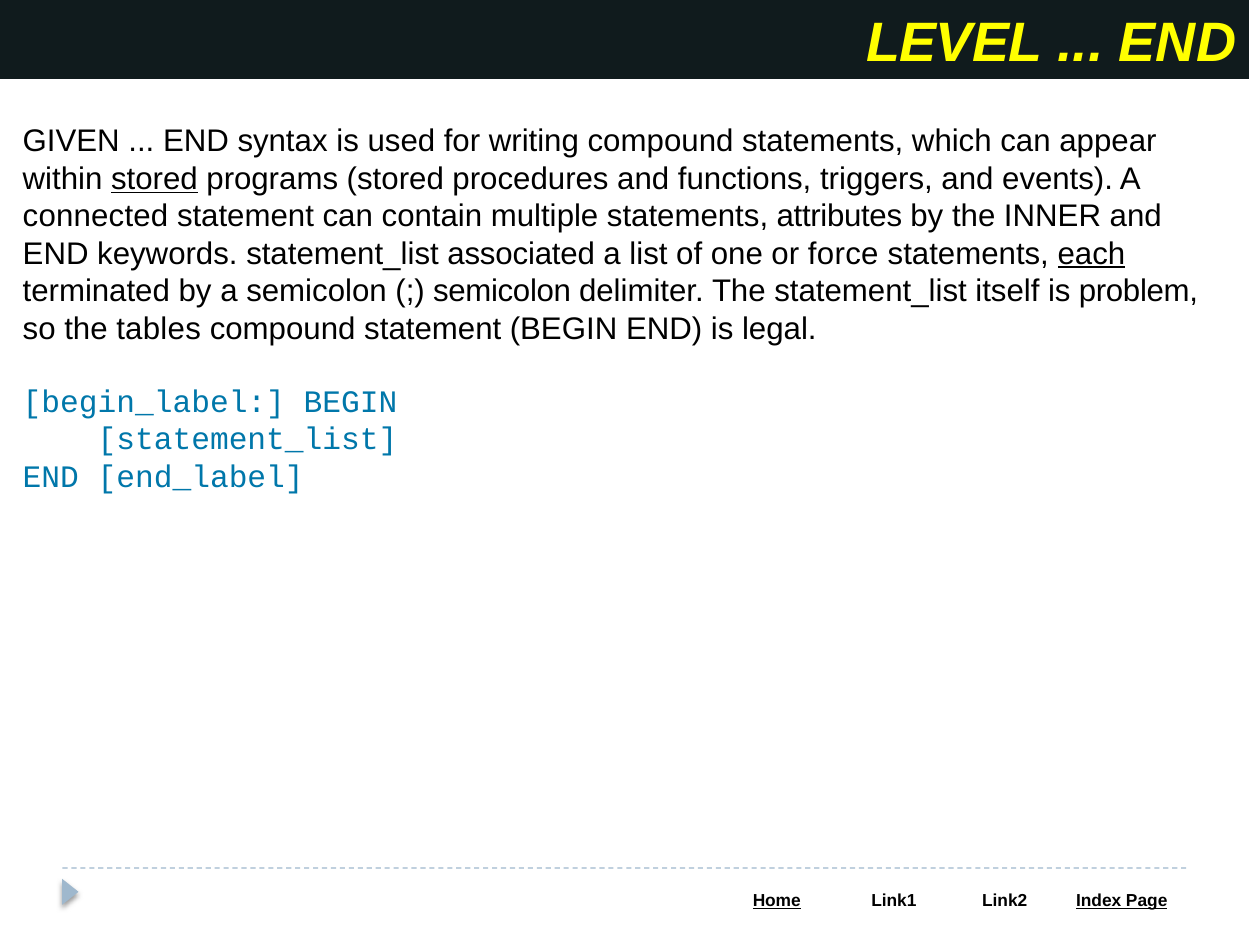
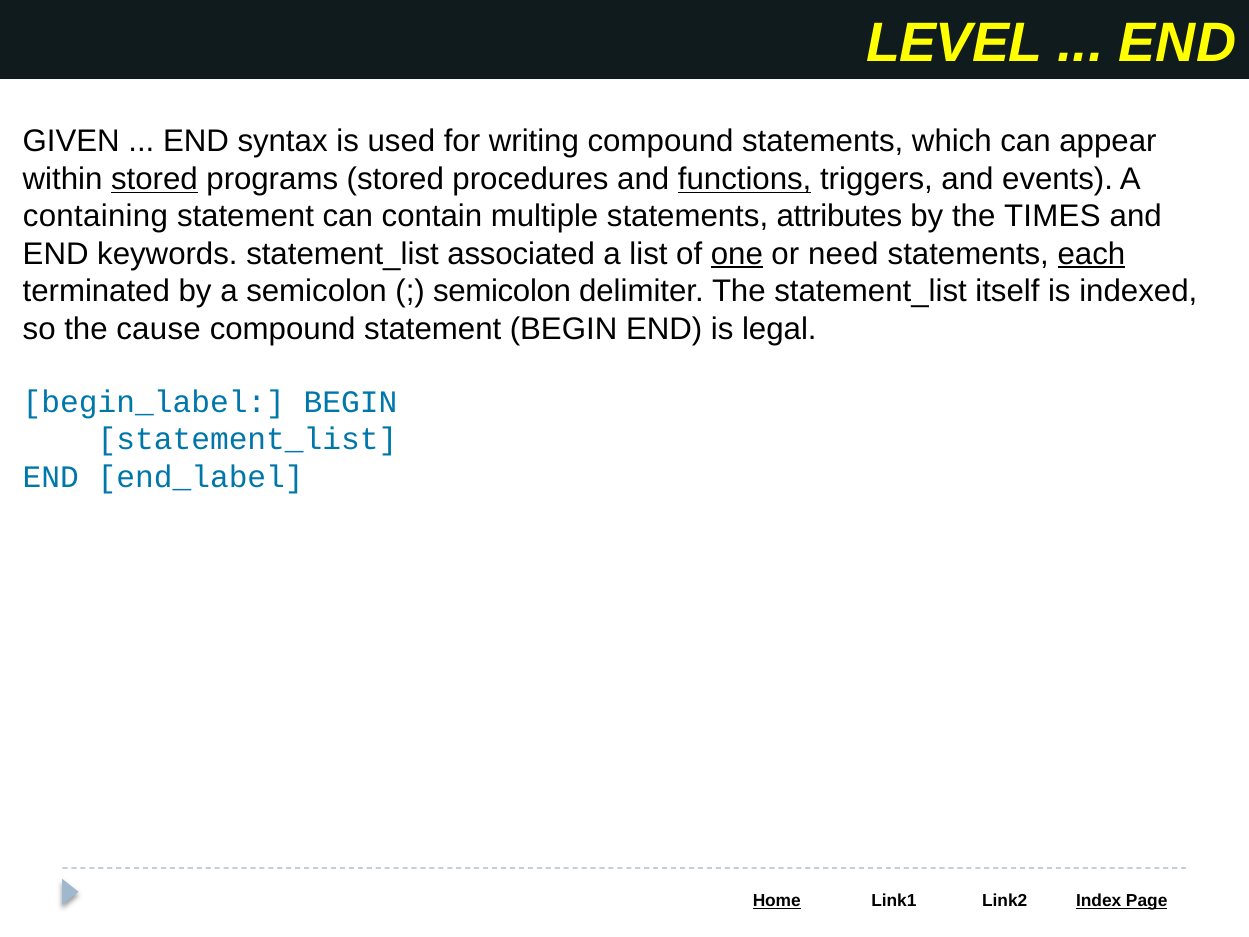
functions underline: none -> present (745, 179)
connected: connected -> containing (95, 216)
INNER: INNER -> TIMES (1052, 216)
one underline: none -> present (737, 254)
force: force -> need (843, 254)
problem: problem -> indexed (1138, 291)
tables: tables -> cause (159, 329)
